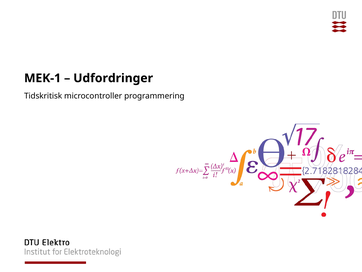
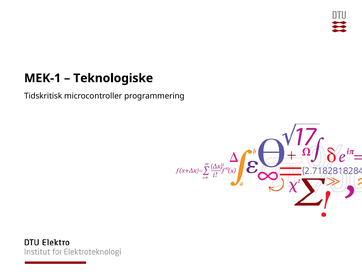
Udfordringer: Udfordringer -> Teknologiske (113, 78)
